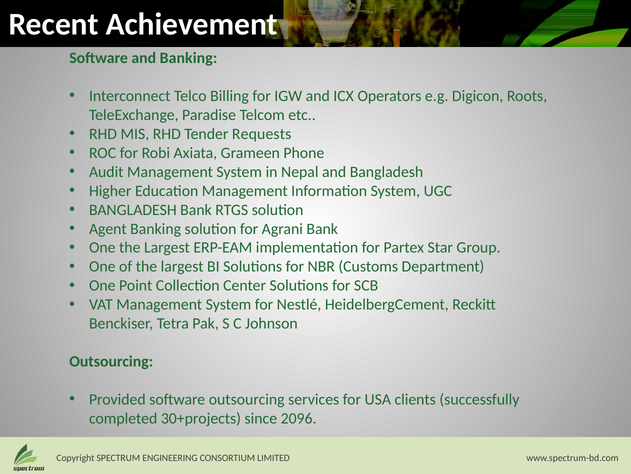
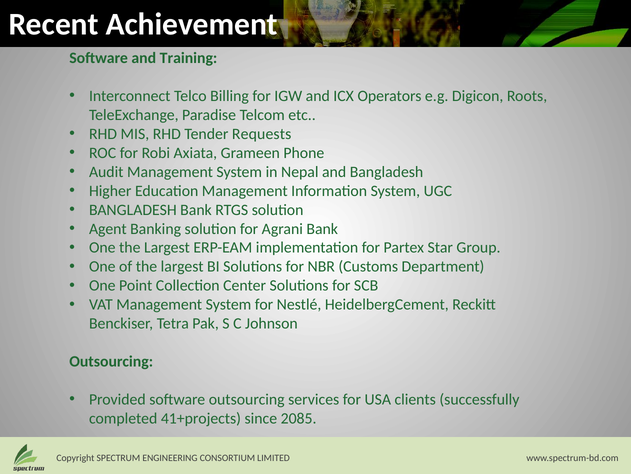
and Banking: Banking -> Training (189, 58)
30+projects: 30+projects -> 41+projects (201, 418)
2096: 2096 -> 2085 (299, 418)
